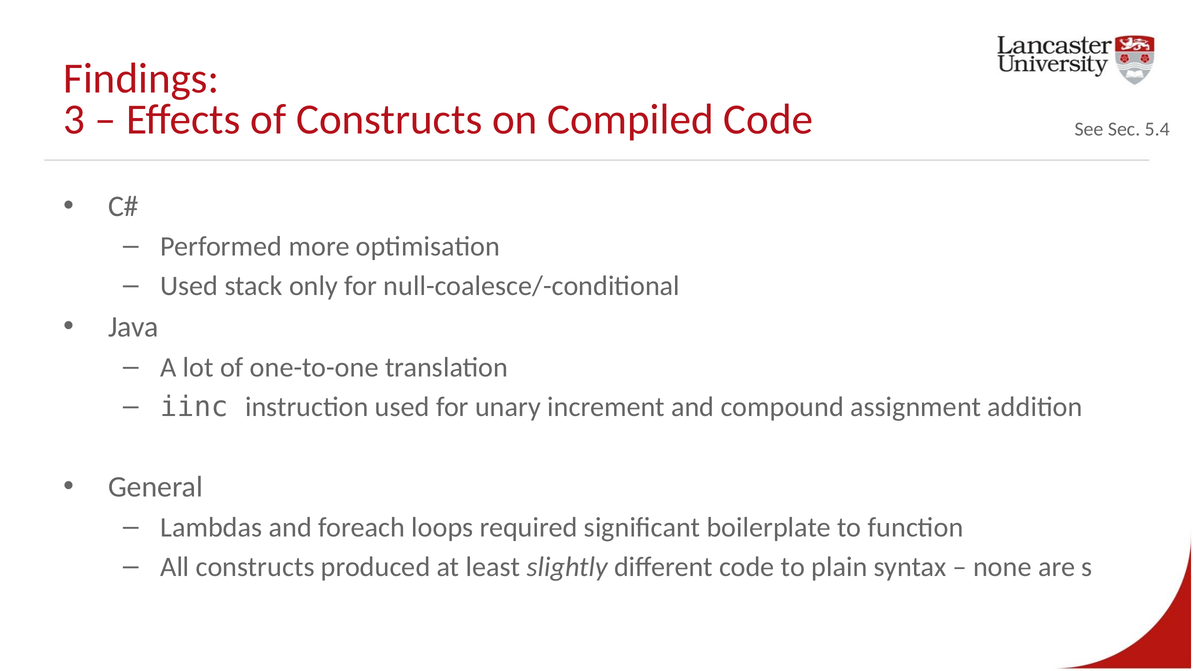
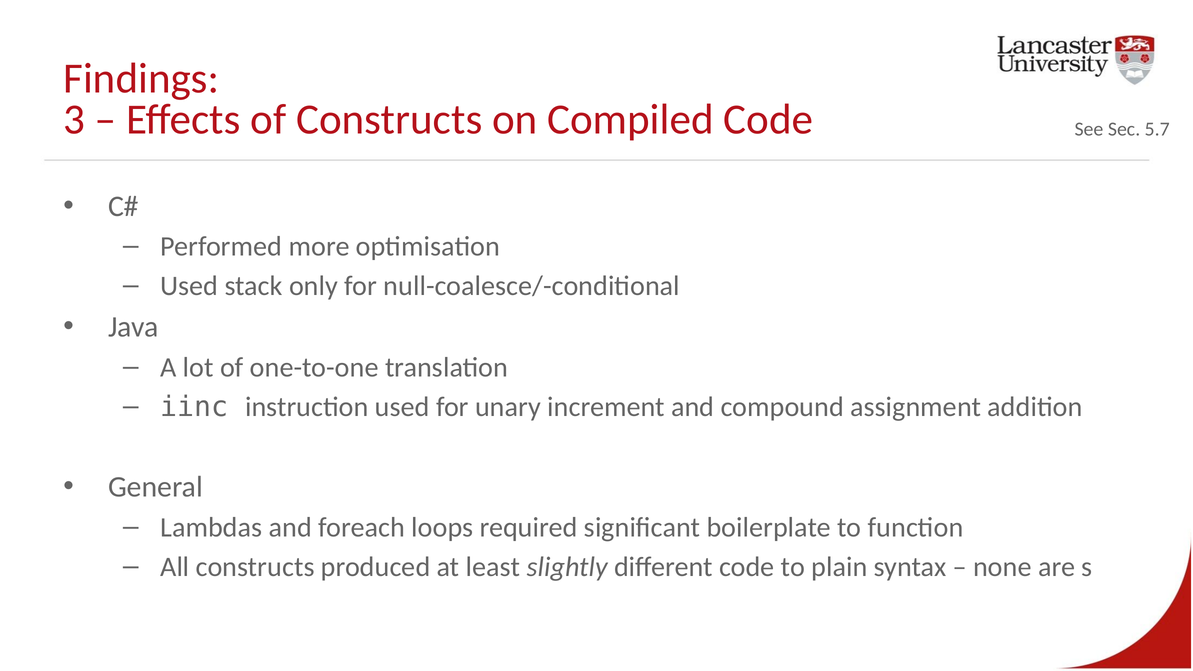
5.4: 5.4 -> 5.7 (1157, 129)
